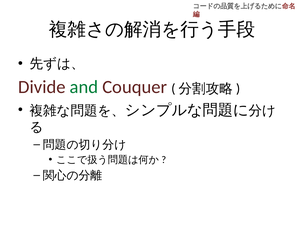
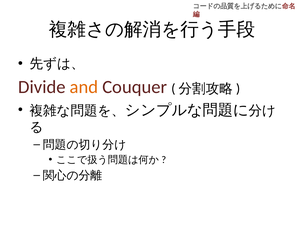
and colour: green -> orange (84, 87)
